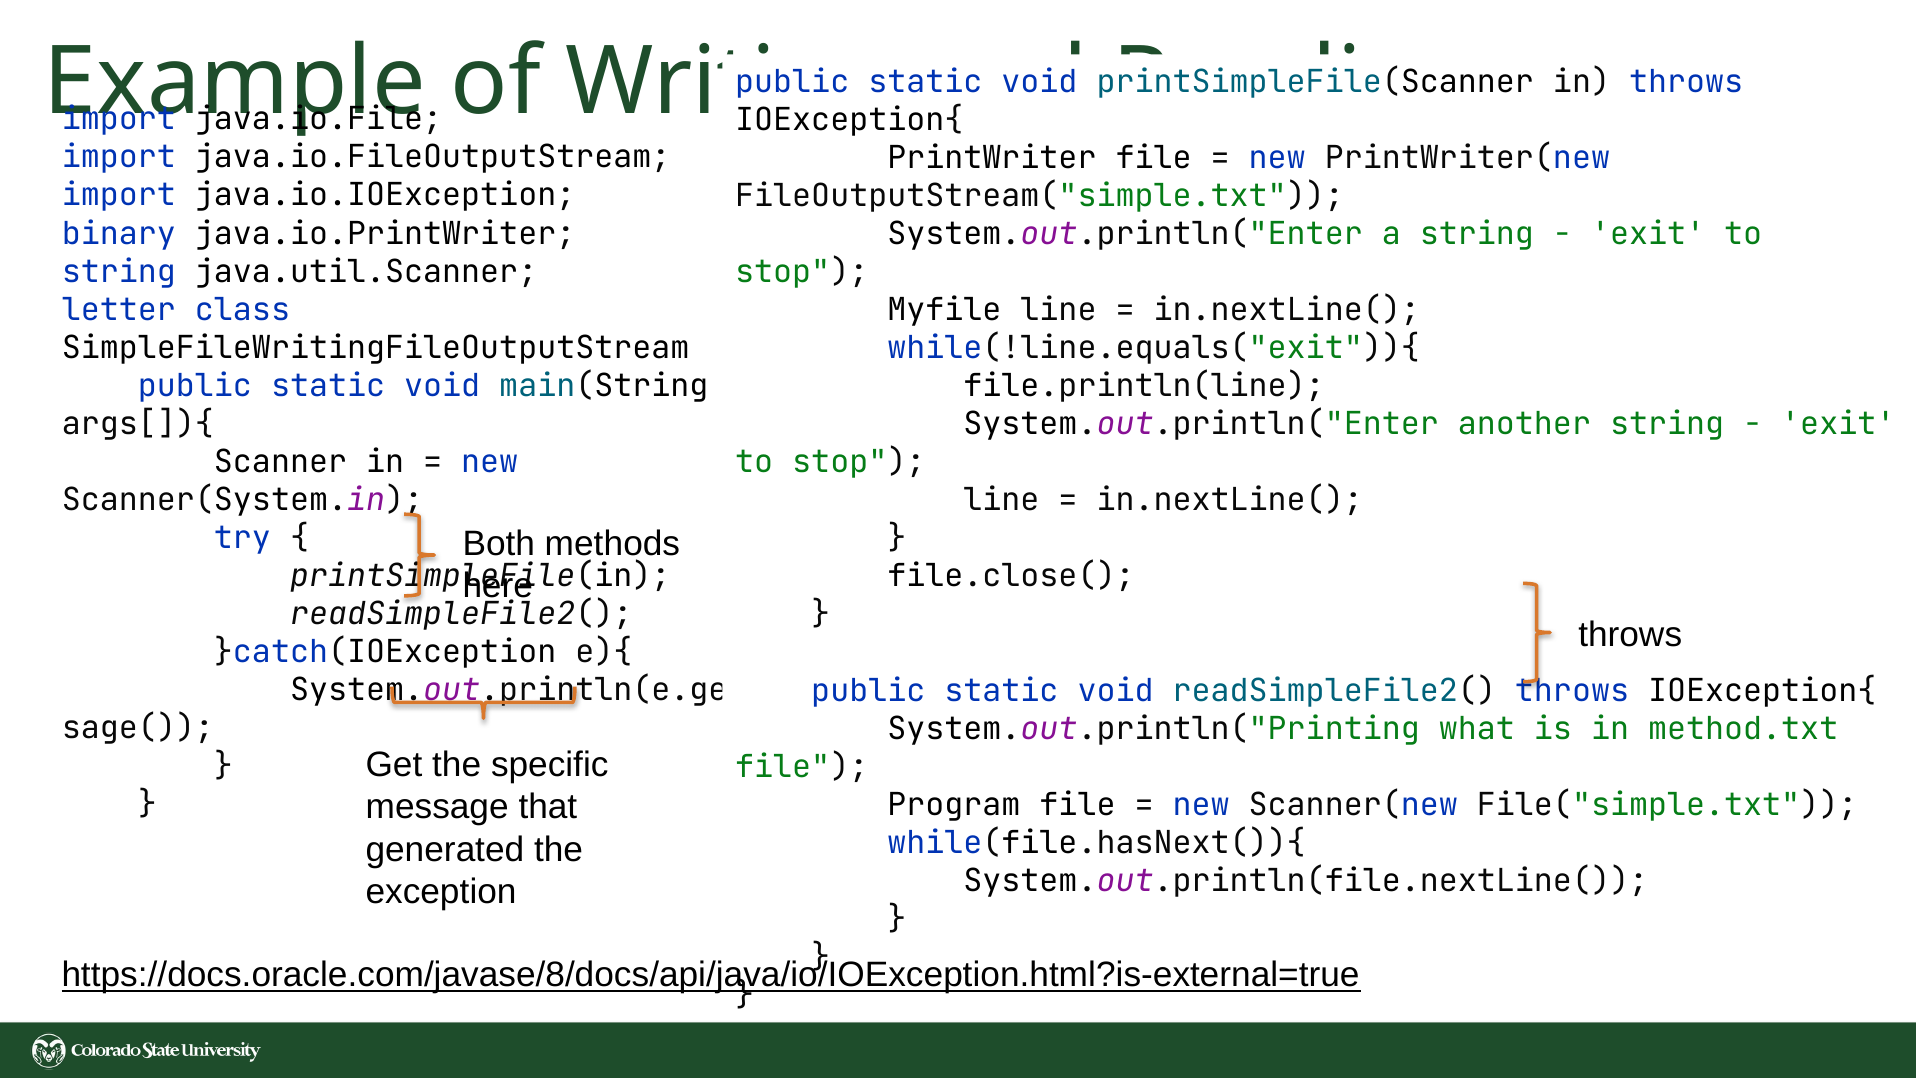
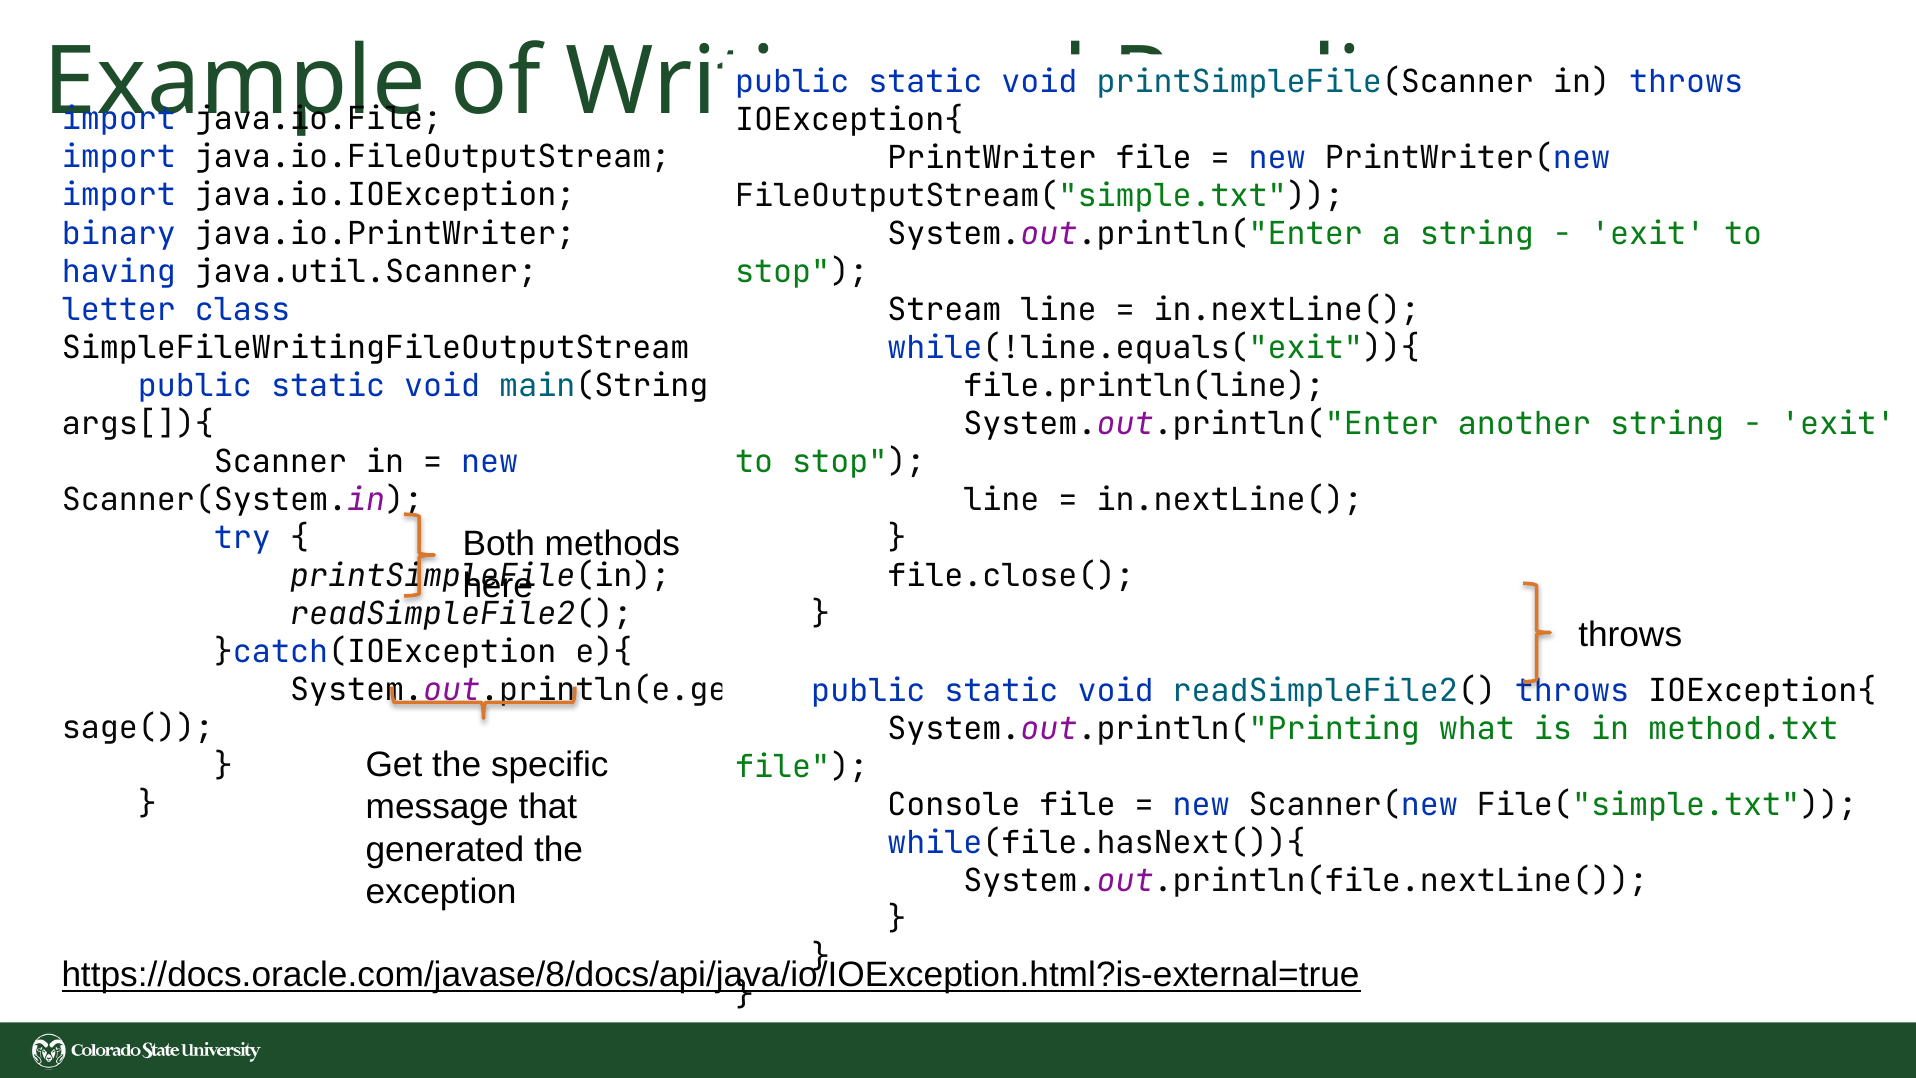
string: string -> having (119, 272)
Myfile: Myfile -> Stream (944, 310)
Program: Program -> Console (954, 805)
